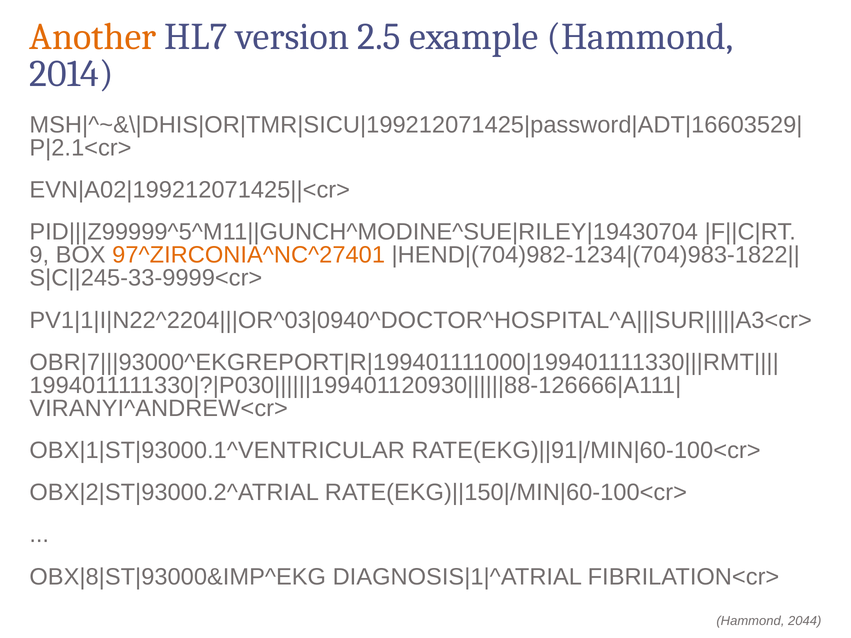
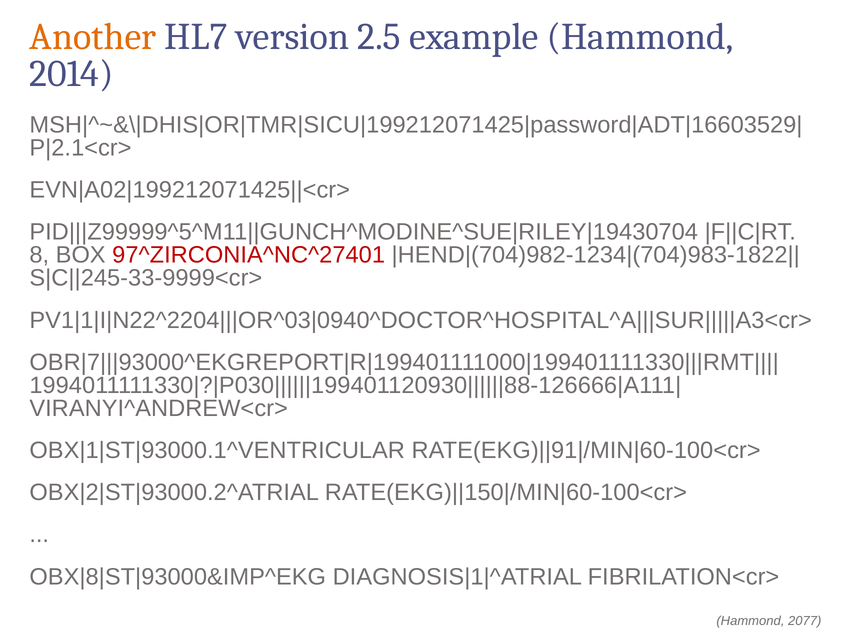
9: 9 -> 8 (39, 255)
97^ZIRCONIA^NC^27401 colour: orange -> red (249, 255)
2044: 2044 -> 2077 (805, 621)
